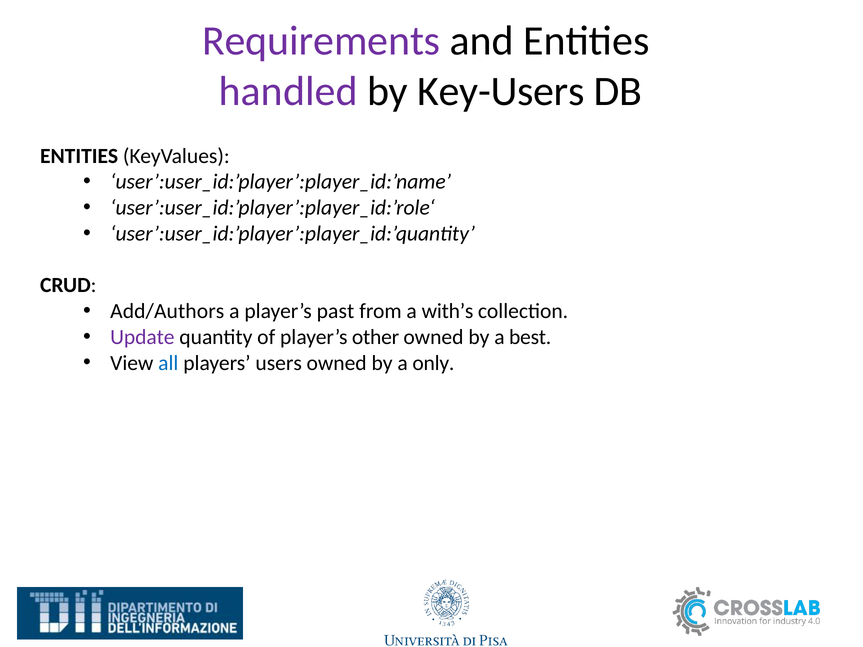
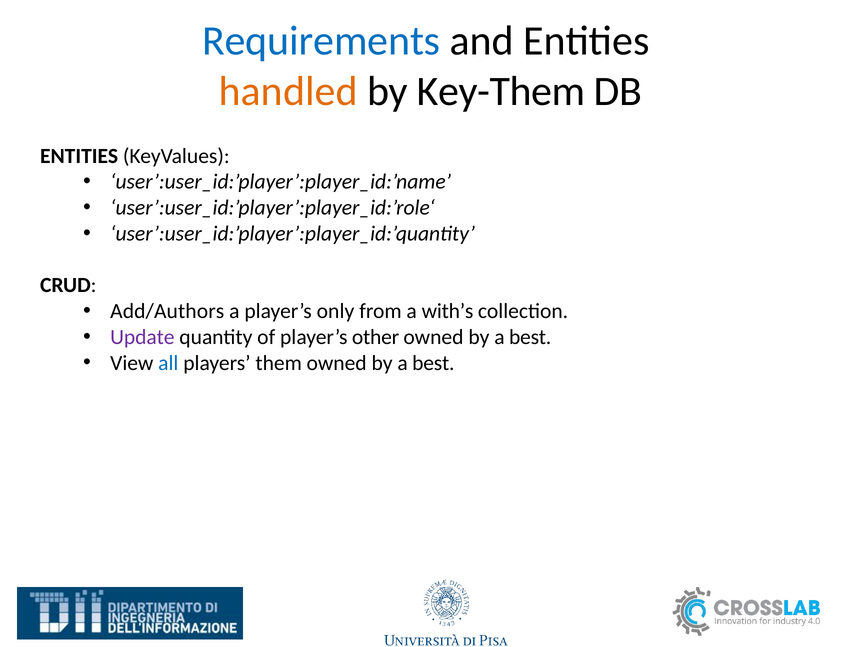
Requirements colour: purple -> blue (321, 41)
handled colour: purple -> orange (288, 91)
Key-Users: Key-Users -> Key-Them (501, 91)
past: past -> only (335, 311)
users: users -> them (279, 363)
only: only -> best (433, 363)
